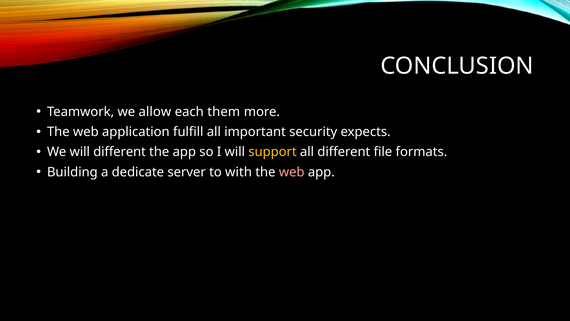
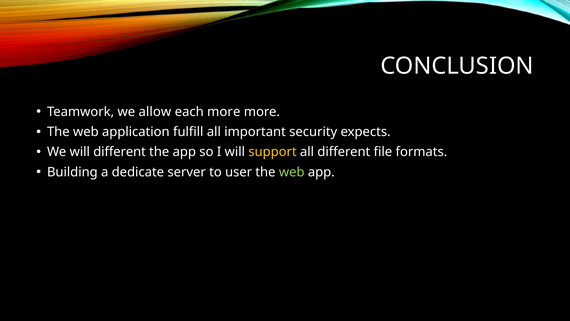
each them: them -> more (224, 112)
with: with -> user (239, 172)
web colour: pink -> light green (292, 172)
